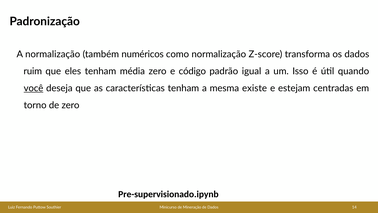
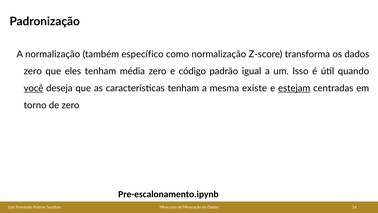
numéricos: numéricos -> específico (143, 54)
ruim: ruim -> zero (33, 71)
estejam underline: none -> present (294, 88)
Pre-supervisionado.ipynb: Pre-supervisionado.ipynb -> Pre-escalonamento.ipynb (168, 194)
